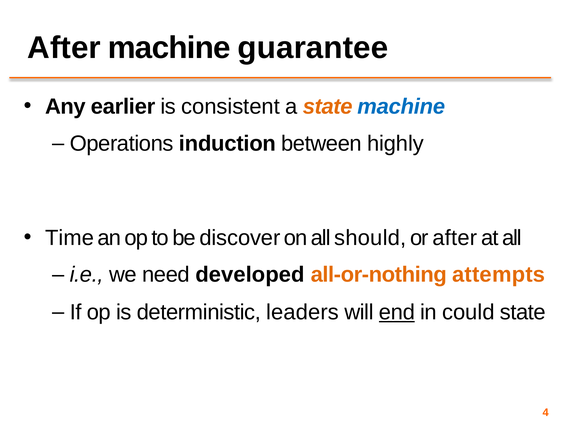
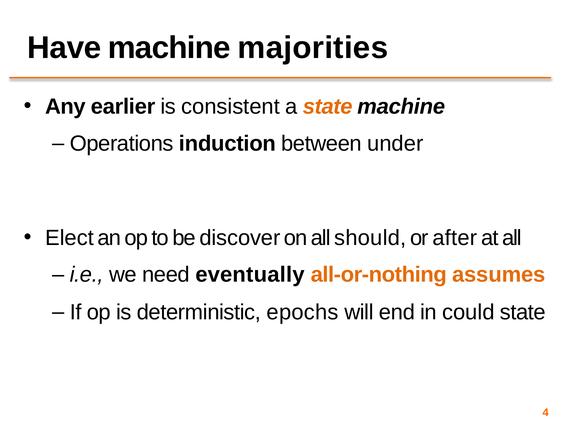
After: After -> Have (64, 48)
guarantee: guarantee -> majorities (313, 48)
machine colour: blue -> black (401, 106)
highly: highly -> under (395, 143)
Time: Time -> Elect (70, 238)
developed: developed -> eventually (250, 275)
attempts: attempts -> assumes (499, 275)
leaders: leaders -> epochs (303, 312)
end underline: present -> none (397, 312)
